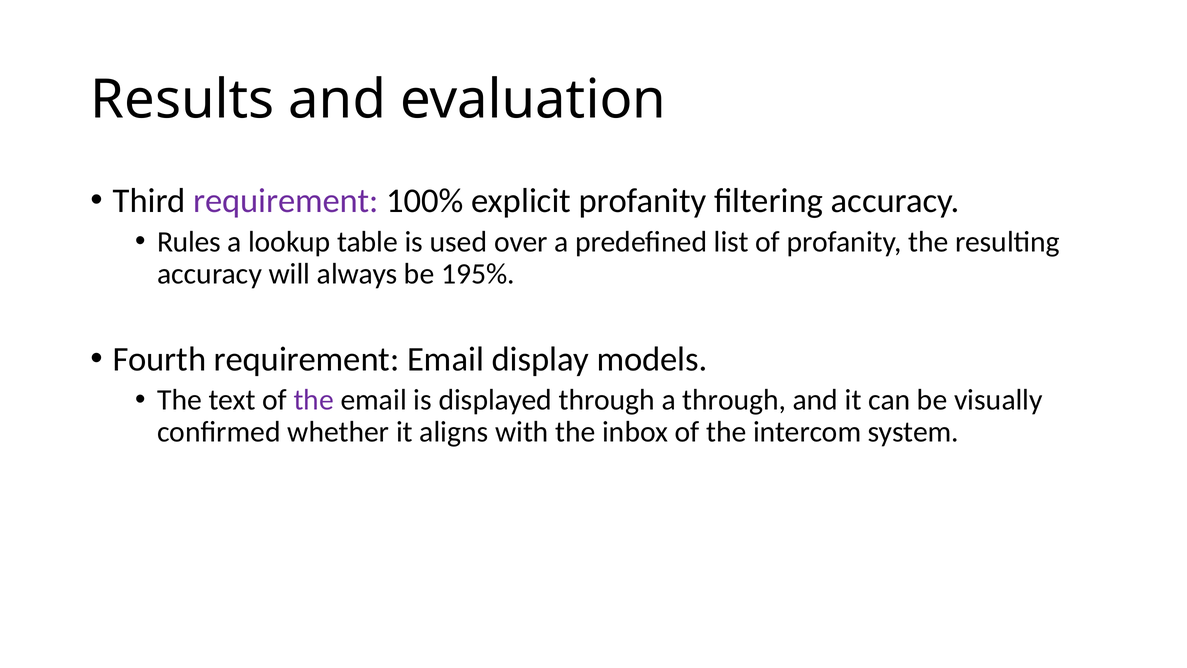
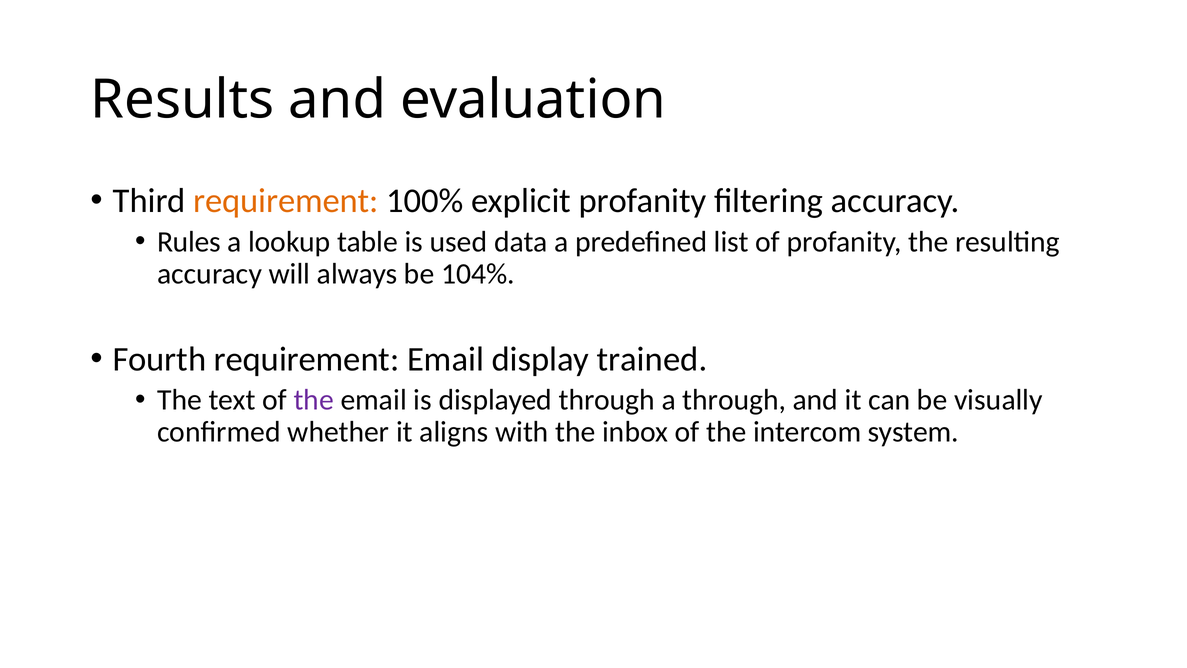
requirement colour: purple -> orange (286, 201)
over: over -> data (521, 242)
195%: 195% -> 104% (478, 274)
models: models -> trained (652, 359)
